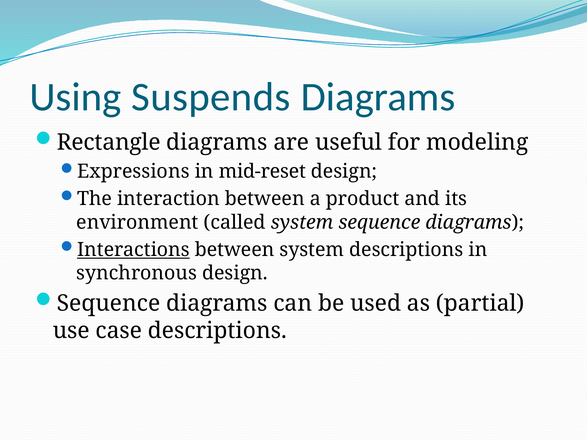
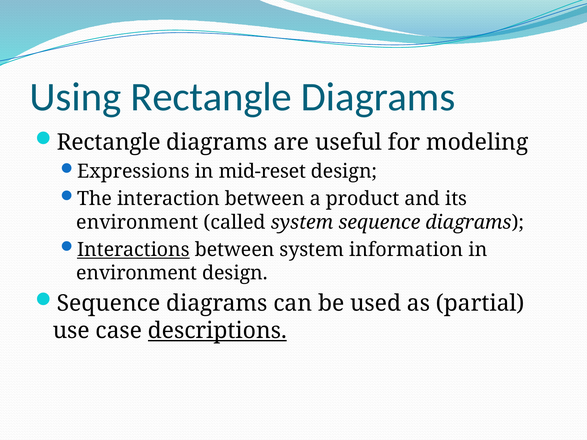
Using Suspends: Suspends -> Rectangle (211, 97)
system descriptions: descriptions -> information (406, 250)
synchronous: synchronous -> environment (137, 273)
descriptions underline: none -> present (217, 331)
